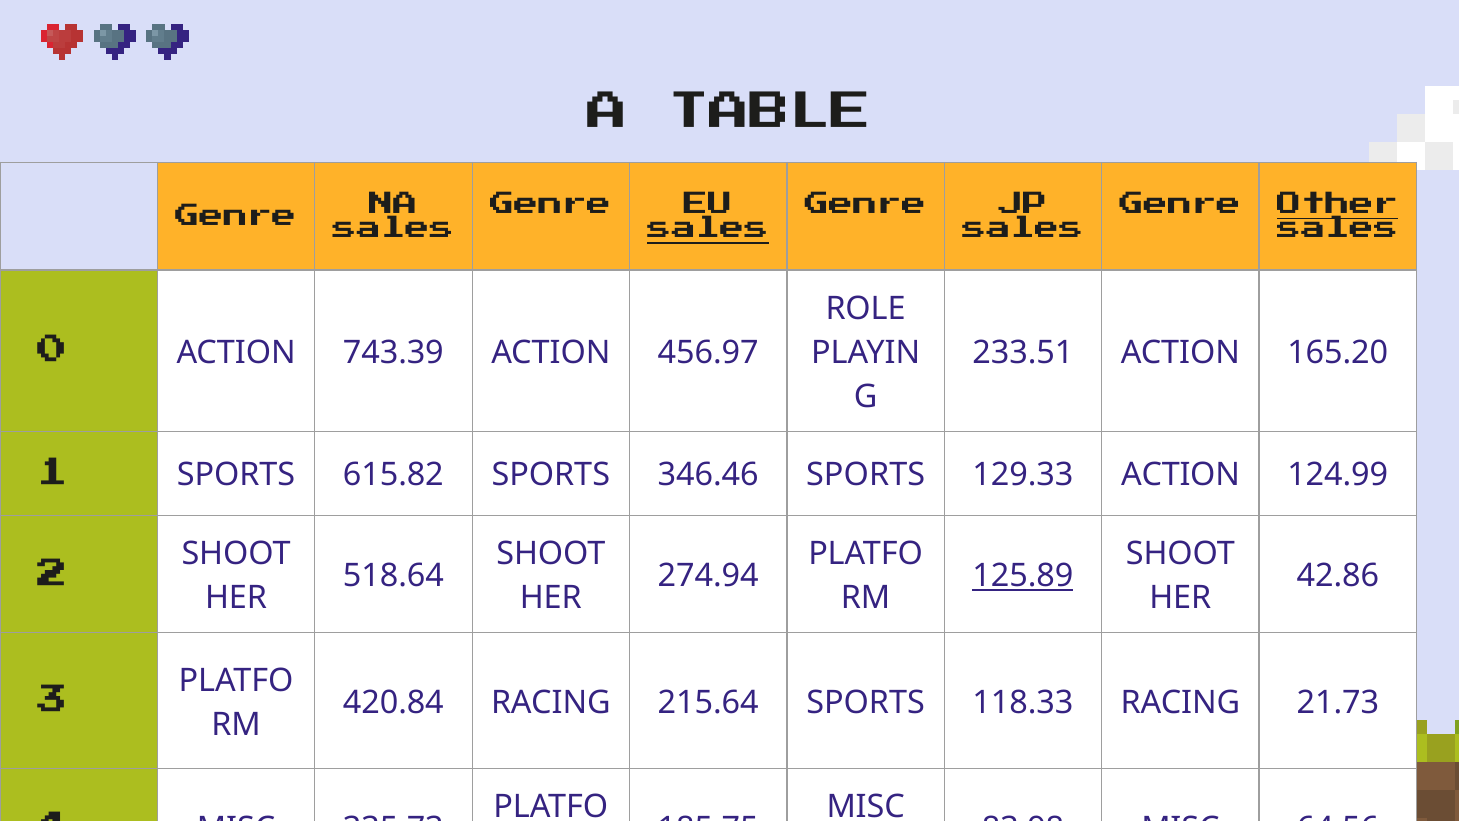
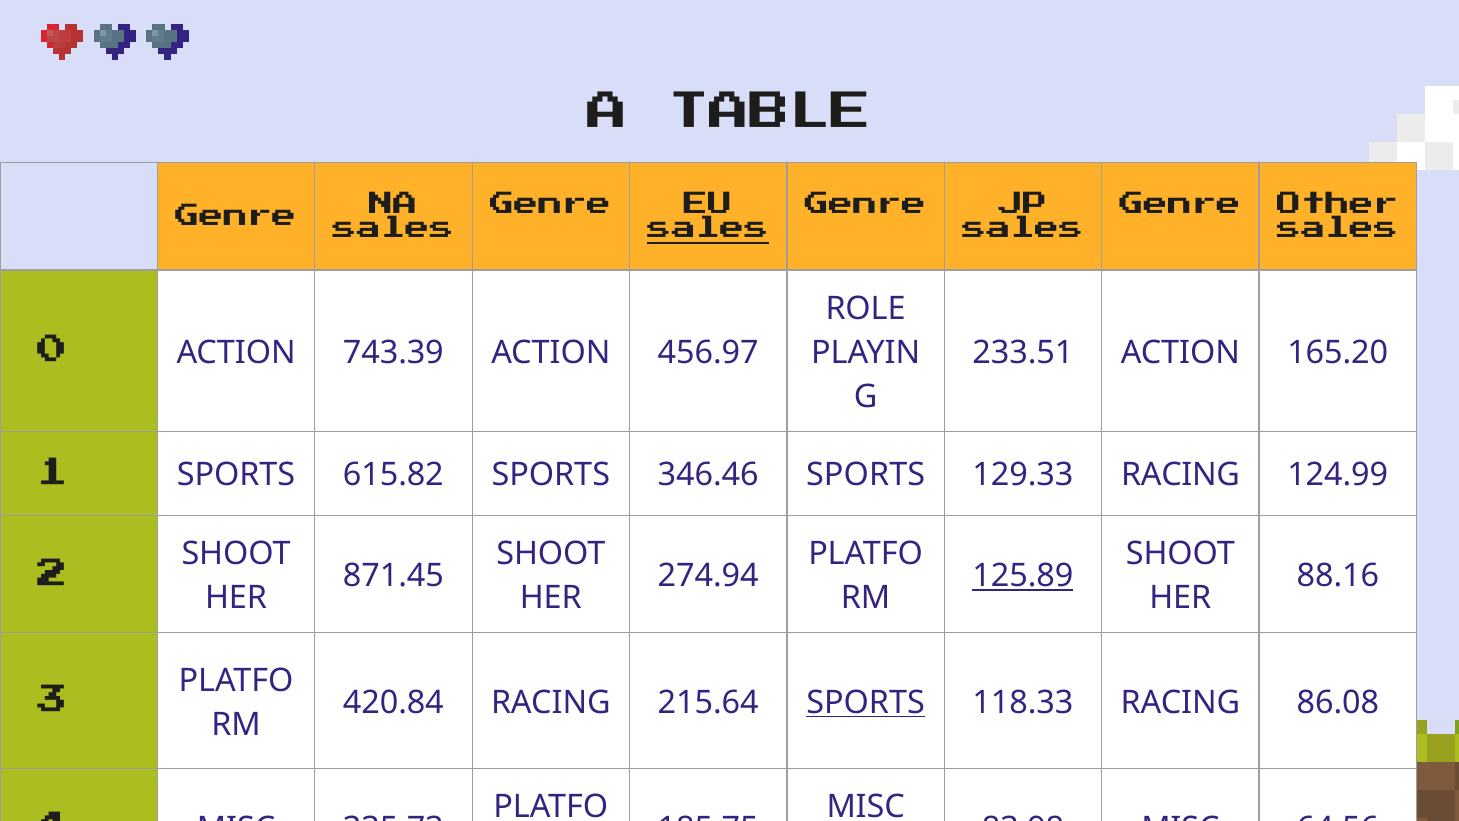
Other underline: present -> none (1338, 208)
129.33 ACTION: ACTION -> RACING (1181, 475)
518.64: 518.64 -> 871.45 (393, 576)
42.86: 42.86 -> 88.16 (1338, 576)
SPORTS underline: none -> present (866, 702)
21.73: 21.73 -> 86.08 (1338, 702)
